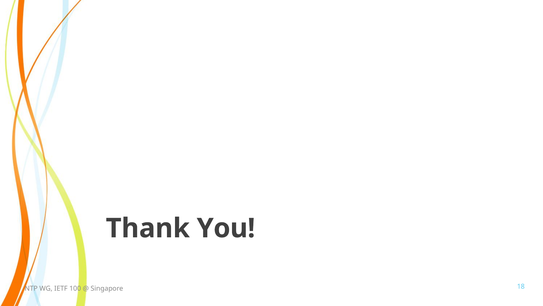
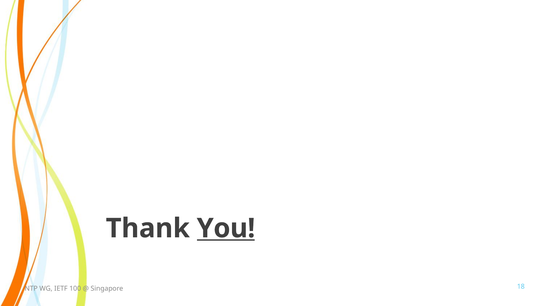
You underline: none -> present (226, 228)
